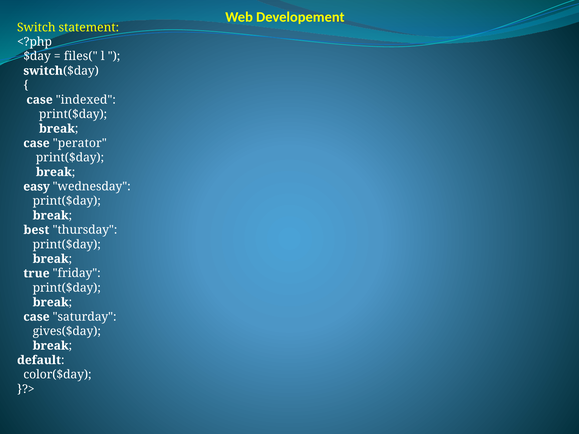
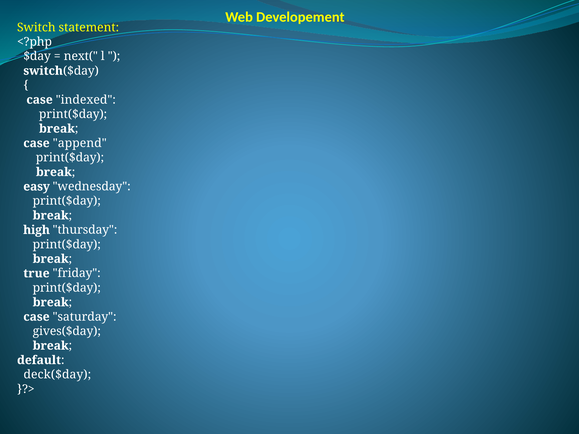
files(: files( -> next( (81, 56)
perator: perator -> append (80, 143)
best: best -> high (37, 230)
color($day: color($day -> deck($day (57, 375)
